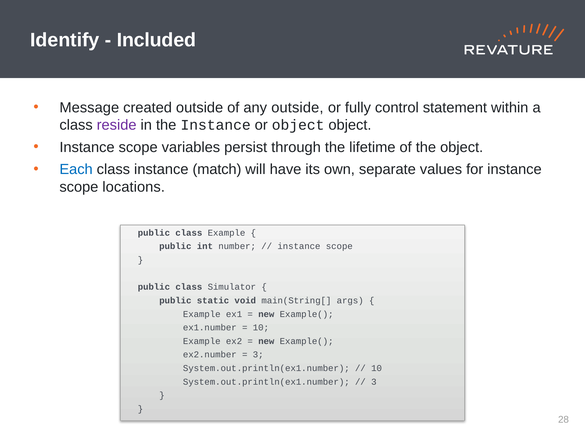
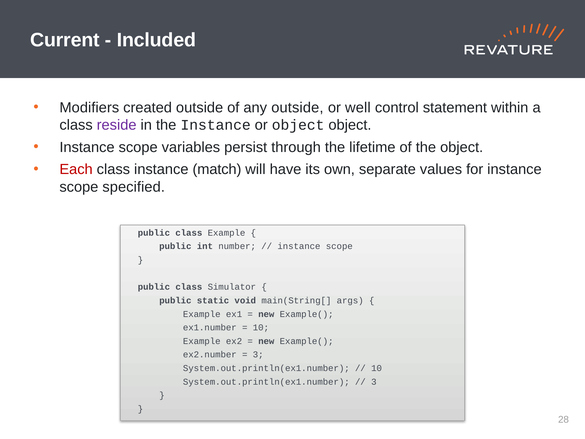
Identify: Identify -> Current (65, 40)
Message: Message -> Modifiers (89, 107)
fully: fully -> well (358, 107)
Each colour: blue -> red (76, 169)
locations: locations -> specified (134, 187)
